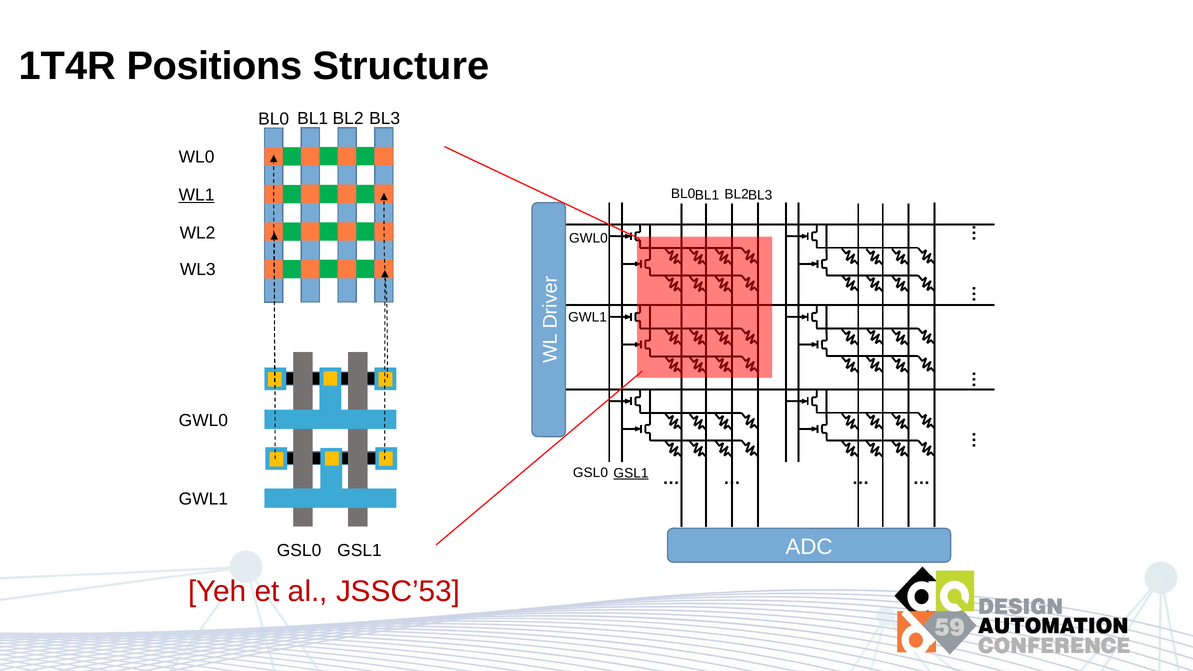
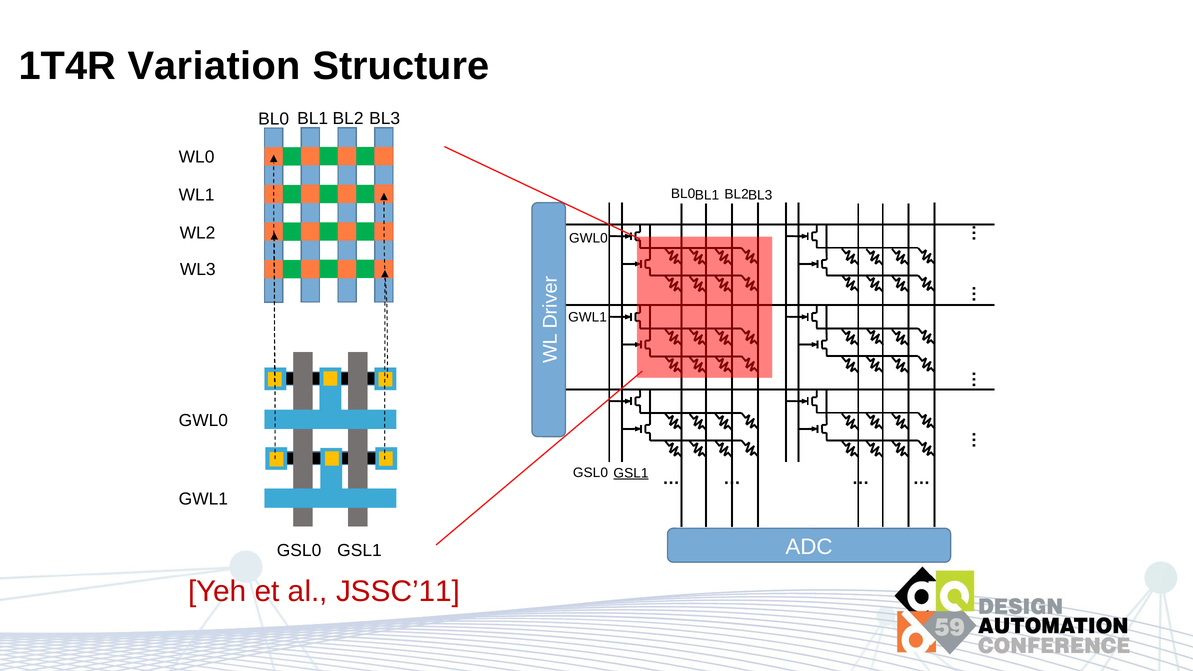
Positions: Positions -> Variation (214, 66)
WL1 underline: present -> none (197, 195)
JSSC’53: JSSC’53 -> JSSC’11 (398, 592)
